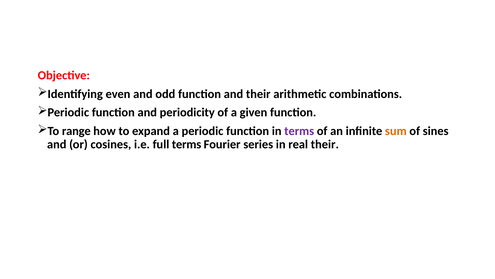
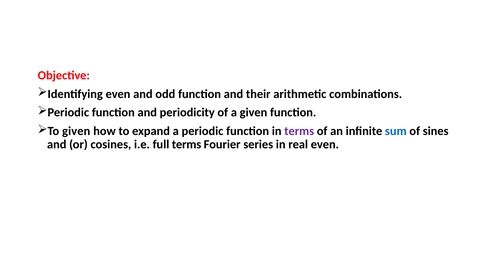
To range: range -> given (76, 131)
sum colour: orange -> blue (396, 131)
real their: their -> even (325, 144)
